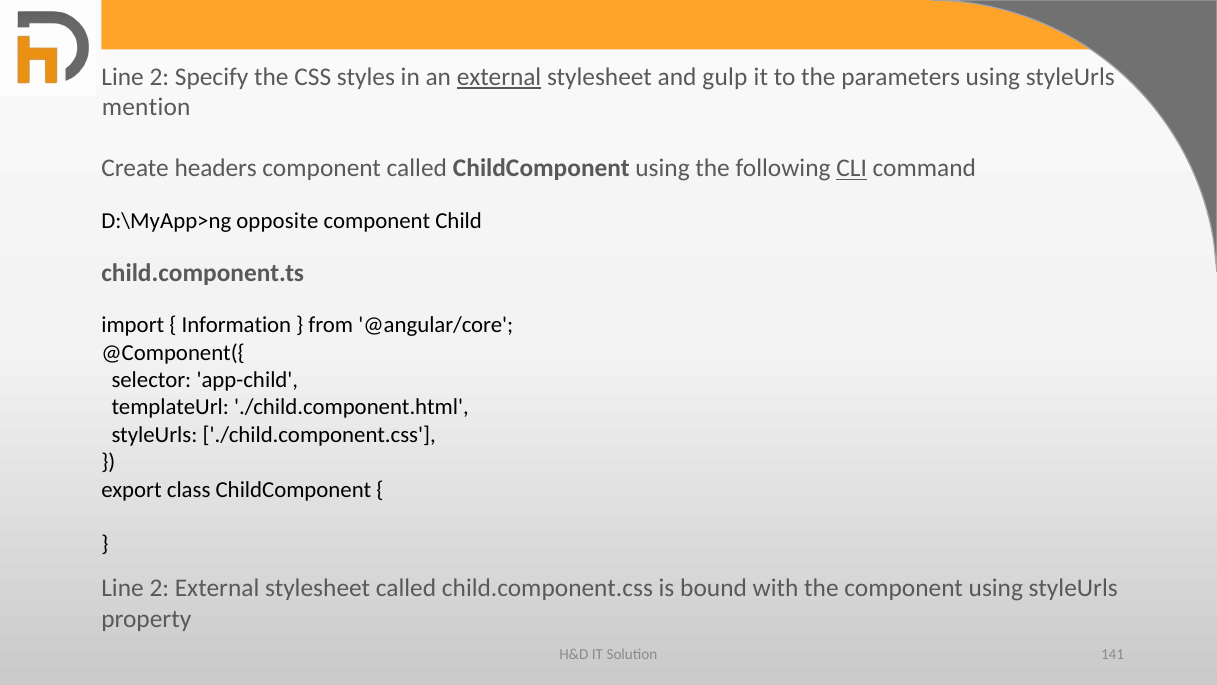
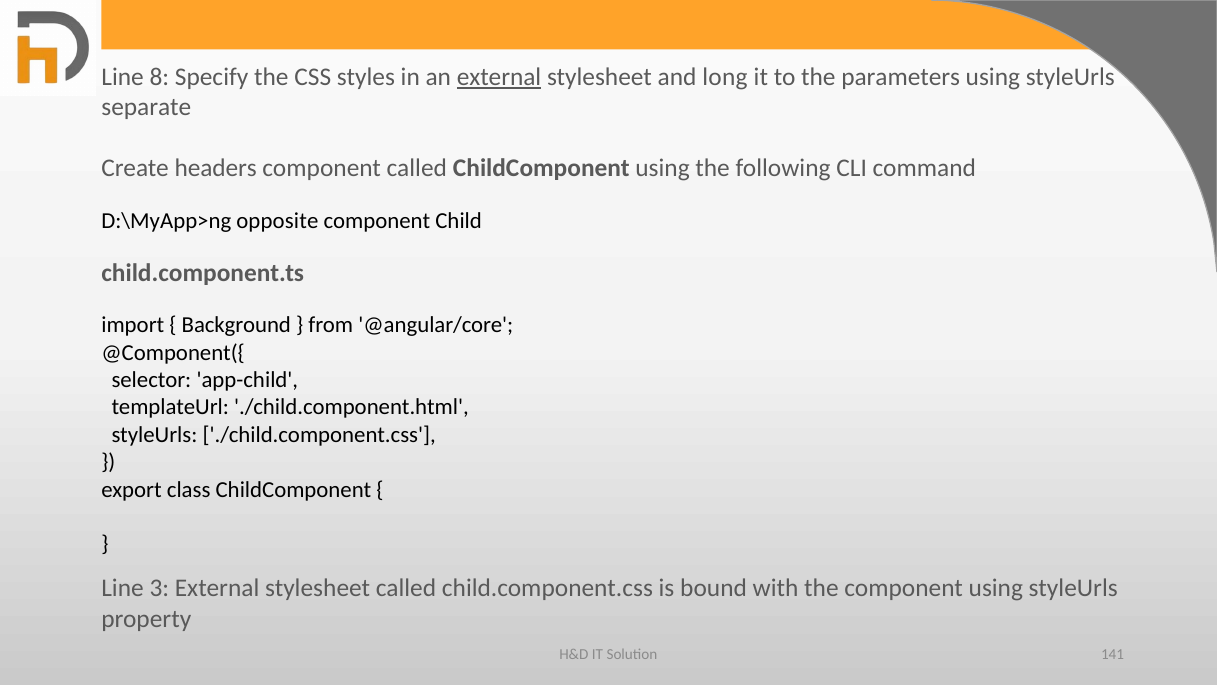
2: 2 -> 8 (159, 77)
gulp: gulp -> long (725, 77)
mention: mention -> separate (146, 107)
CLI underline: present -> none (852, 168)
Information: Information -> Background (236, 325)
2: 2 -> 3 (159, 588)
